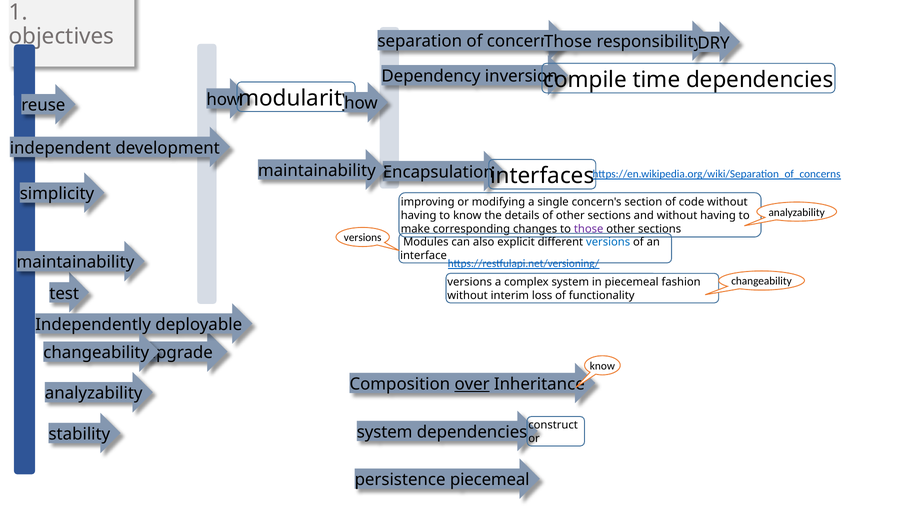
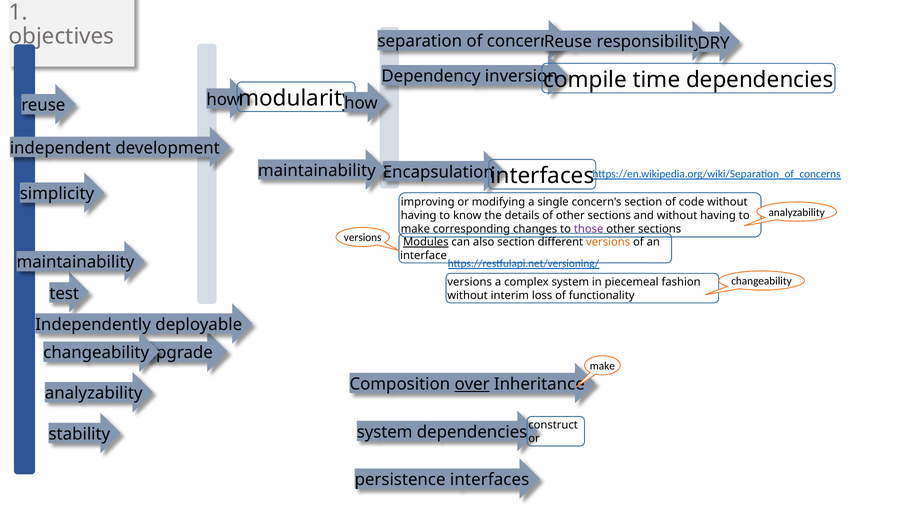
Those: Those -> Reuse (568, 42)
Modules underline: none -> present (426, 242)
also explicit: explicit -> section (516, 242)
versions colour: blue -> orange (608, 242)
know: know -> make (602, 366)
persistence piecemeal: piecemeal -> interfaces (490, 480)
